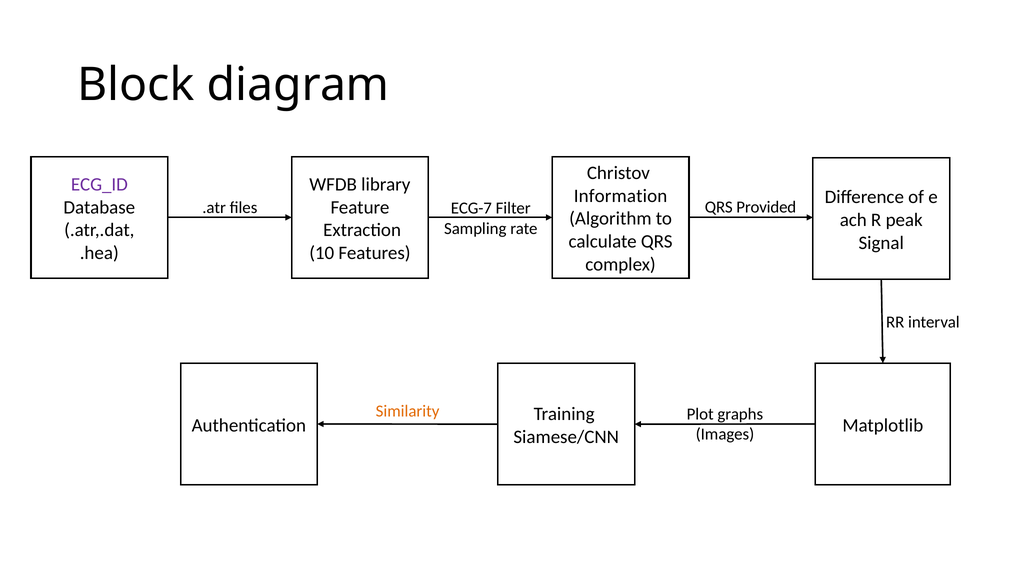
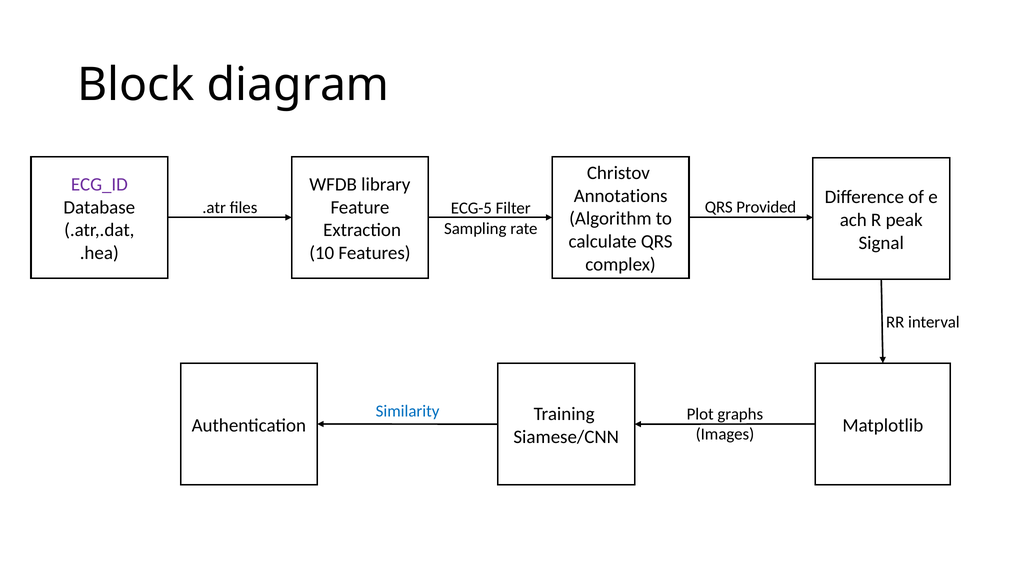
Information: Information -> Annotations (621, 196)
ECG-7: ECG-7 -> ECG-5 (471, 208)
Similarity colour: orange -> blue (408, 411)
